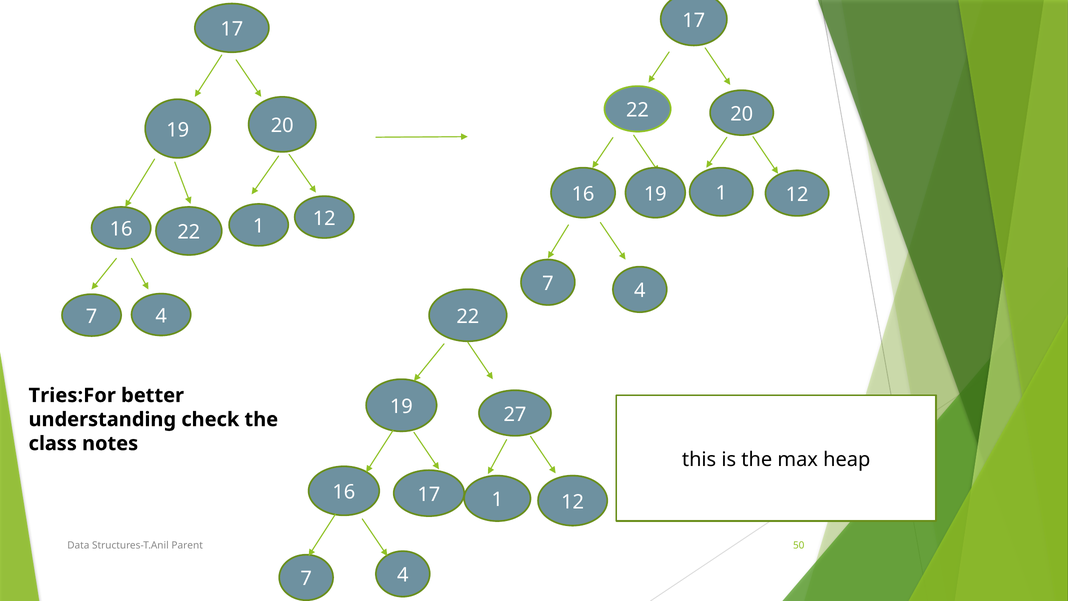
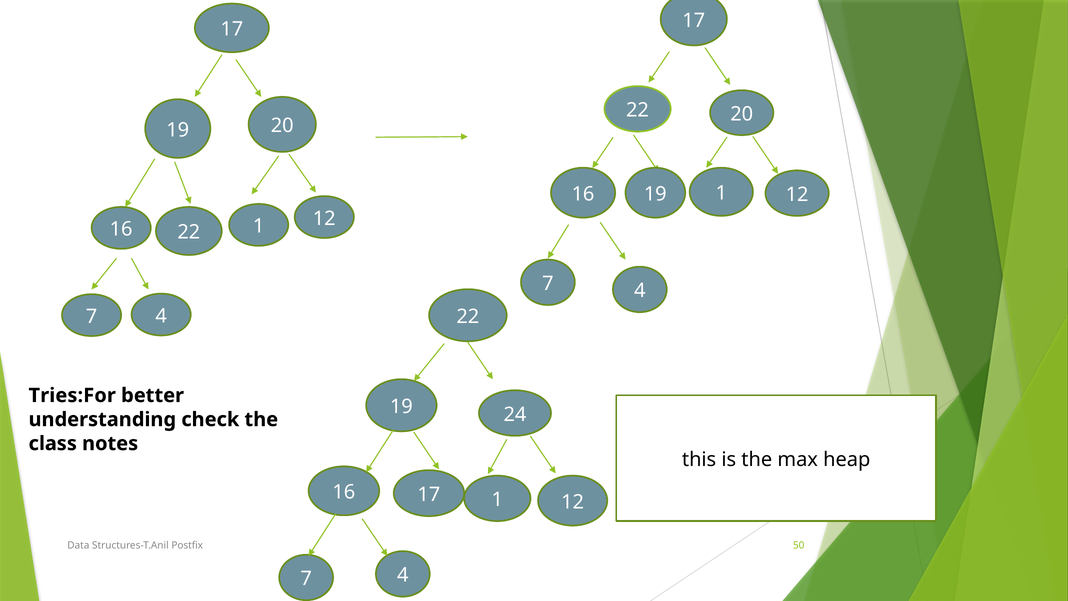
27: 27 -> 24 (515, 414)
Parent: Parent -> Postfix (187, 545)
